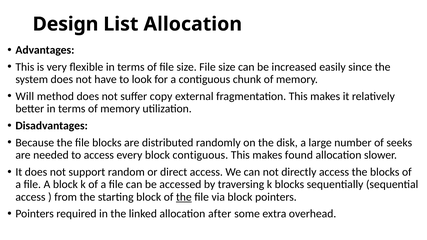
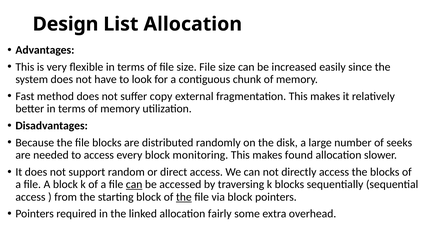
Will: Will -> Fast (25, 96)
block contiguous: contiguous -> monitoring (200, 155)
can underline: none -> present (134, 185)
after: after -> fairly (220, 214)
